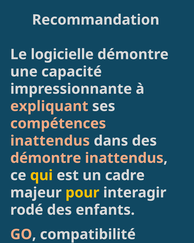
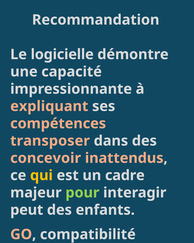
inattendus: inattendus -> transposer (50, 141)
démontre: démontre -> concevoir (46, 158)
pour colour: yellow -> light green (82, 193)
rodé: rodé -> peut (27, 210)
